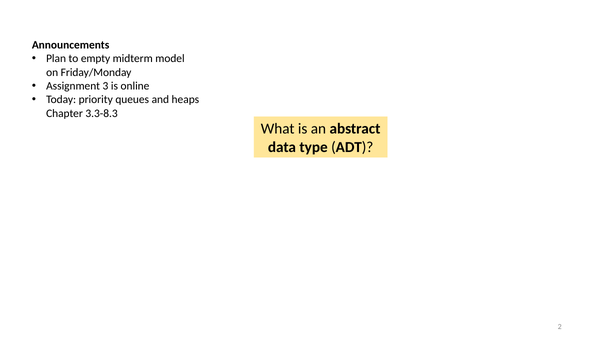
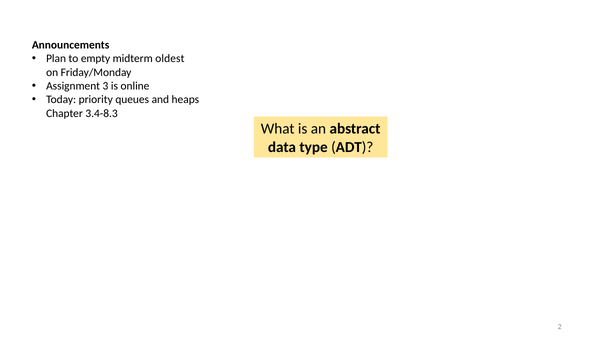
model: model -> oldest (170, 59)
3.3-8.3: 3.3-8.3 -> 3.4-8.3 (102, 113)
